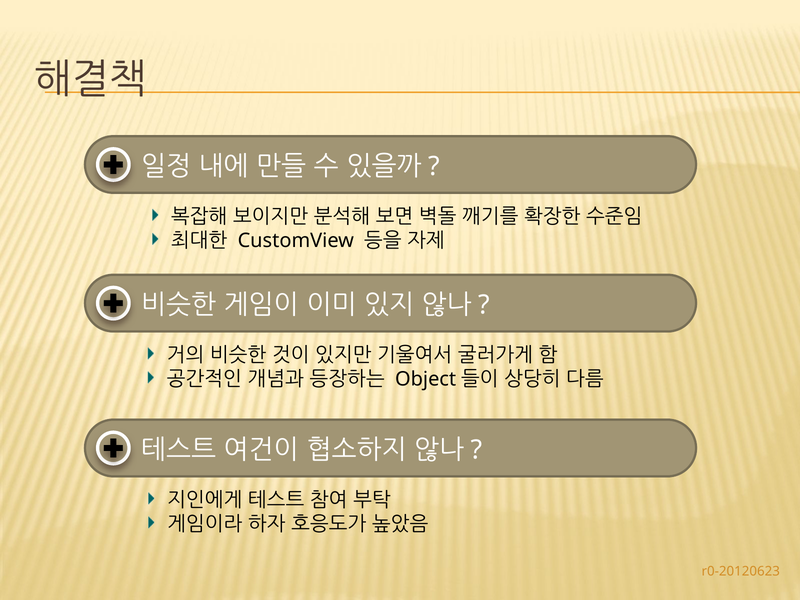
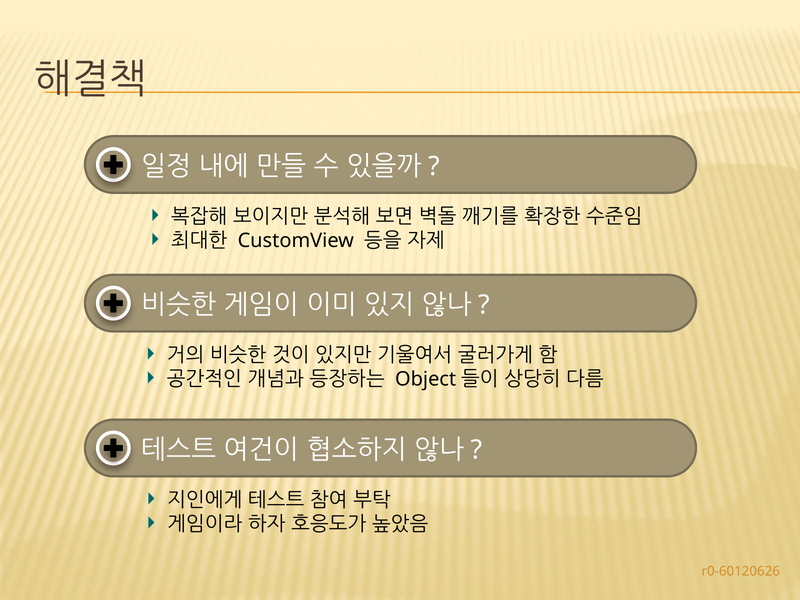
r0-20120623: r0-20120623 -> r0-60120626 (741, 571)
